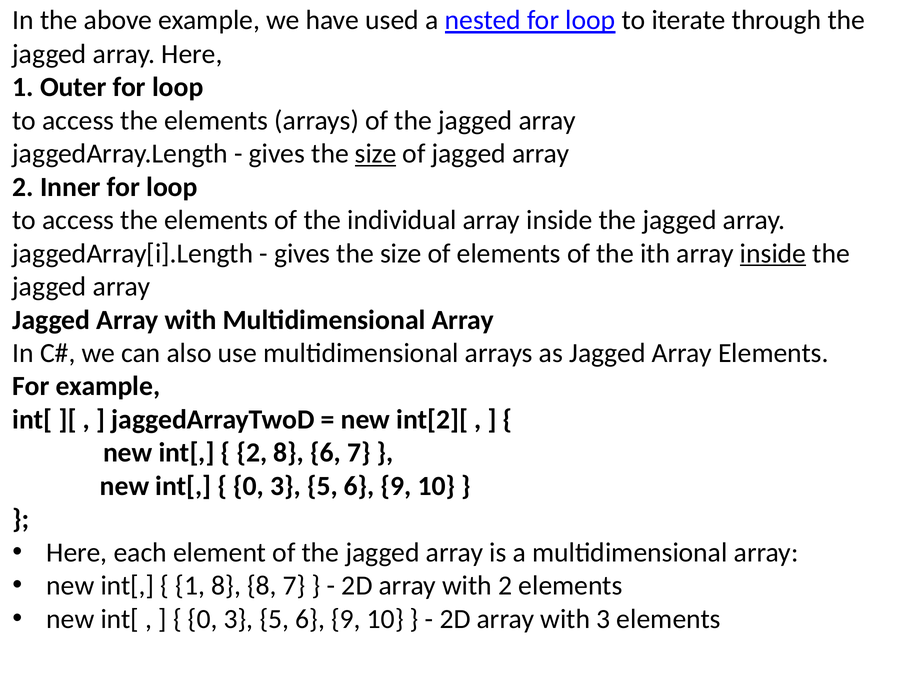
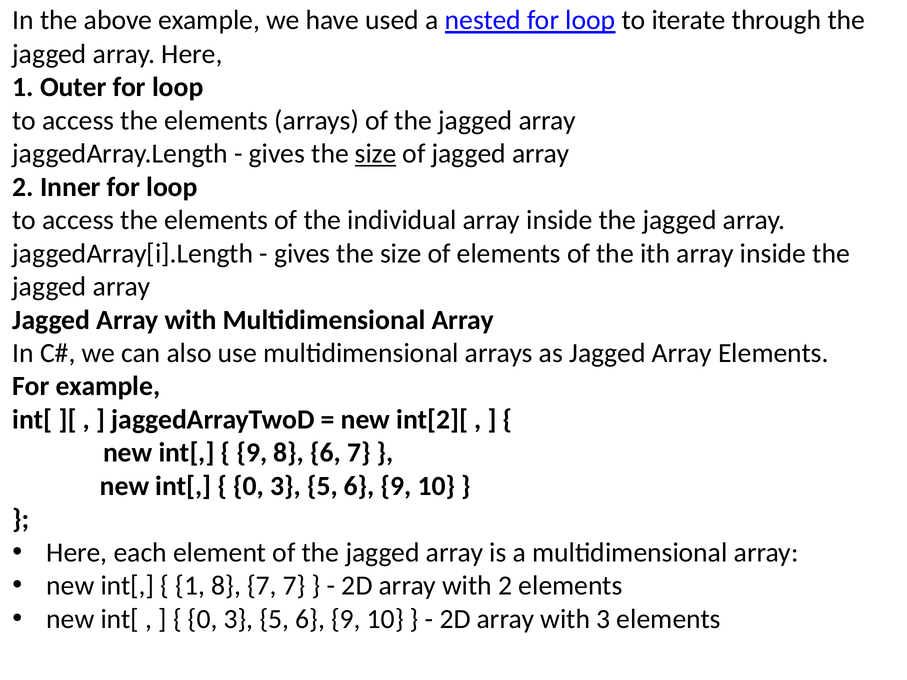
inside underline: present -> none (773, 253)
2: 2 -> 9 (252, 453)
8 8: 8 -> 7 (262, 586)
